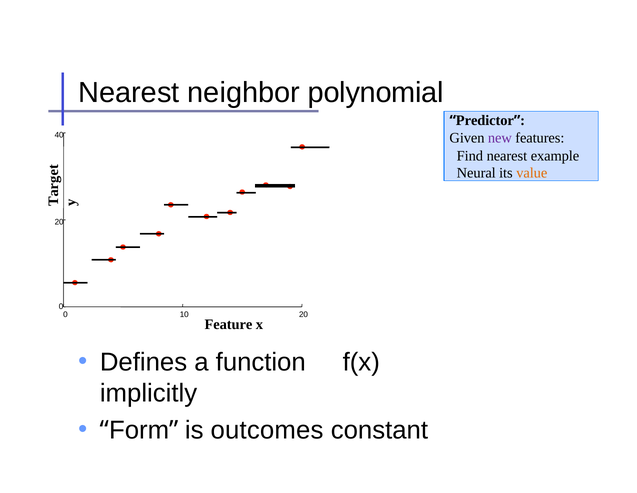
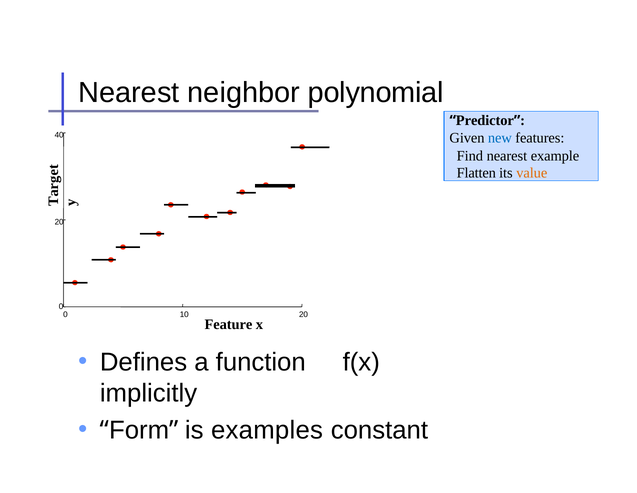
new colour: purple -> blue (500, 138)
Neural: Neural -> Flatten (476, 173)
outcomes: outcomes -> examples (267, 430)
